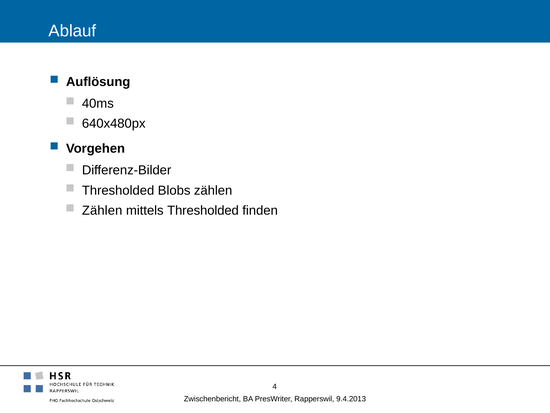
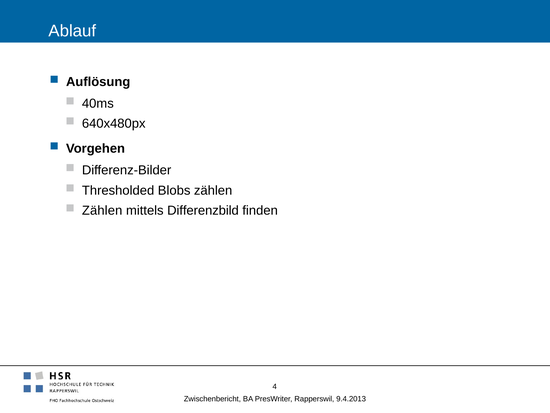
mittels Thresholded: Thresholded -> Differenzbild (203, 210)
